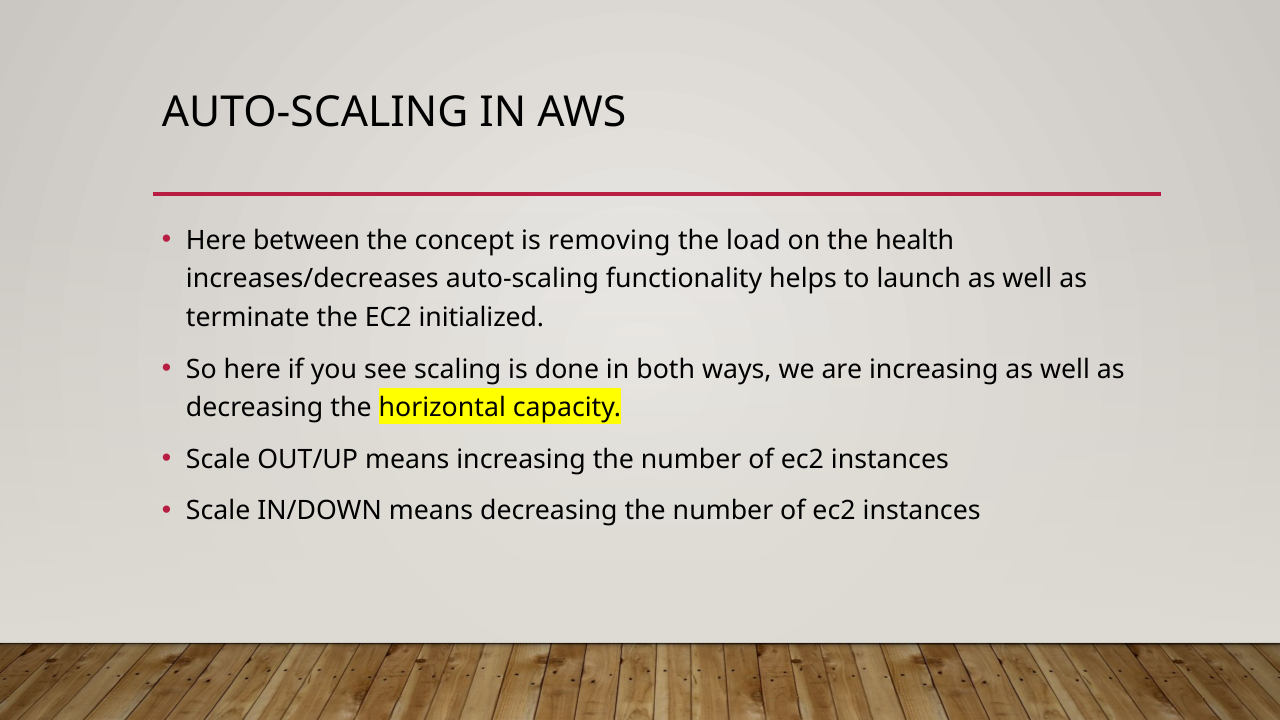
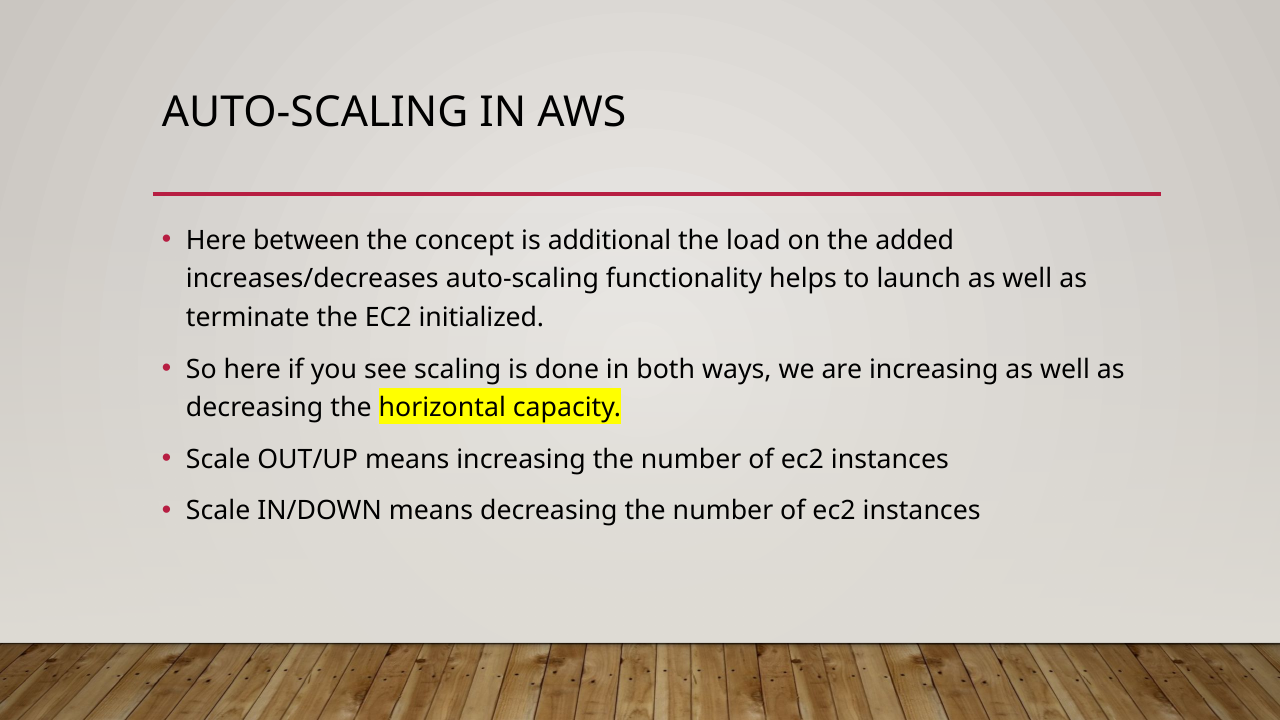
removing: removing -> additional (610, 241)
health: health -> added (915, 241)
